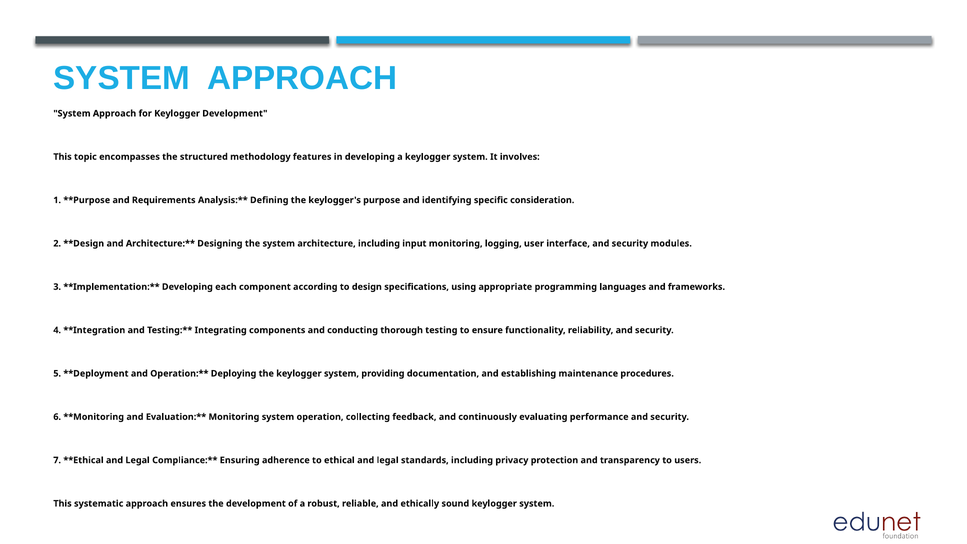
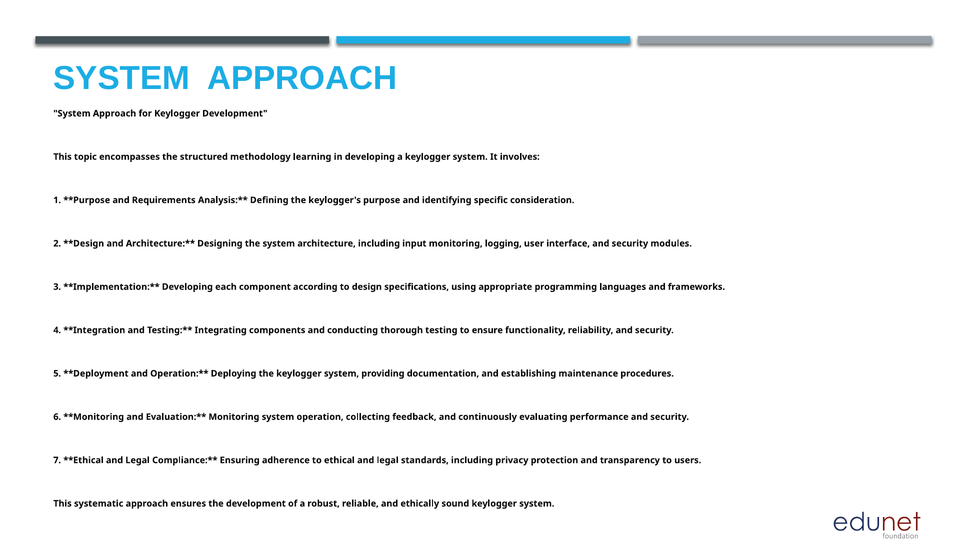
features: features -> learning (312, 157)
